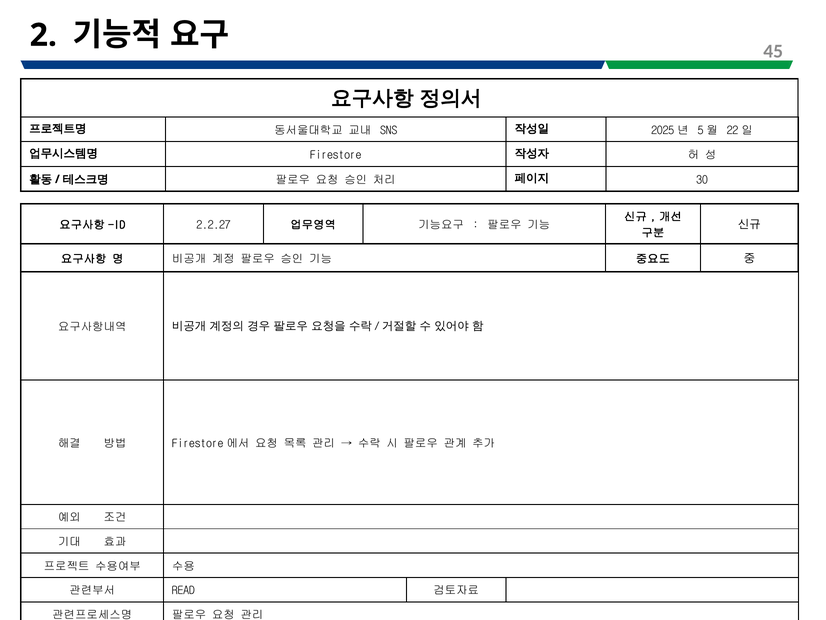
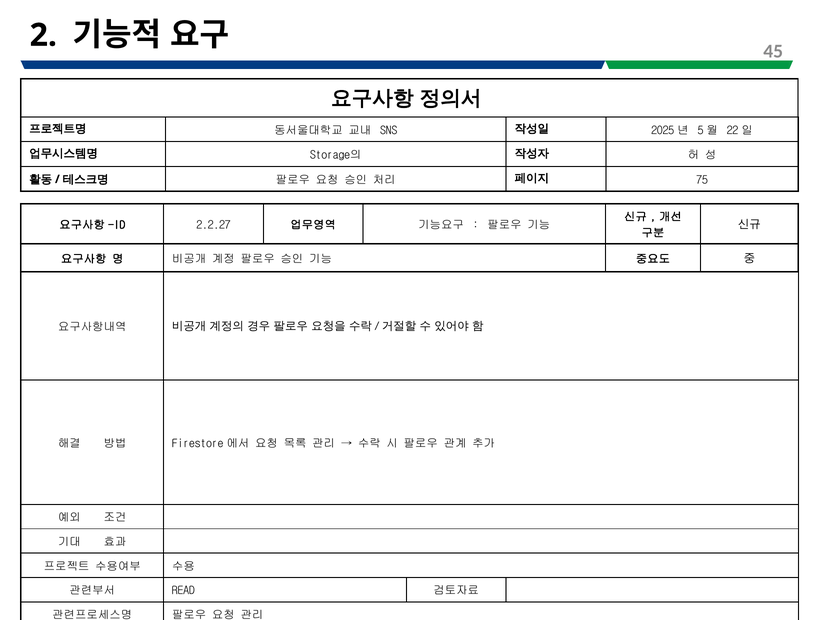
Firestore: Firestore -> Storage의 (336, 155)
30: 30 -> 75 (702, 180)
